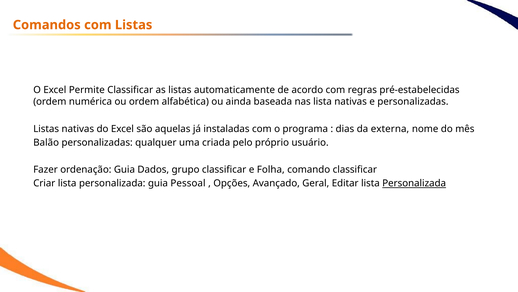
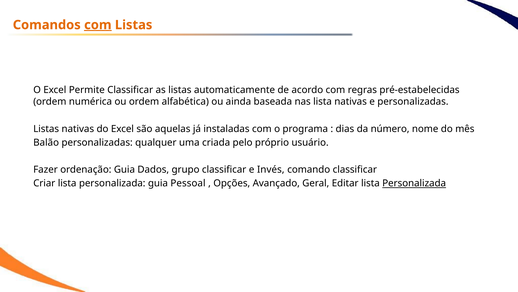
com underline: none -> present (98, 25)
externa: externa -> número (390, 129)
Folha: Folha -> Invés (271, 169)
